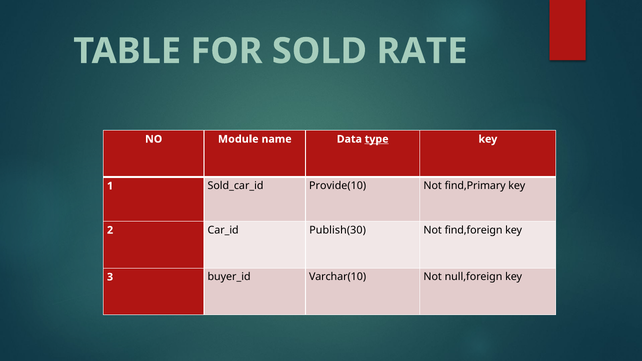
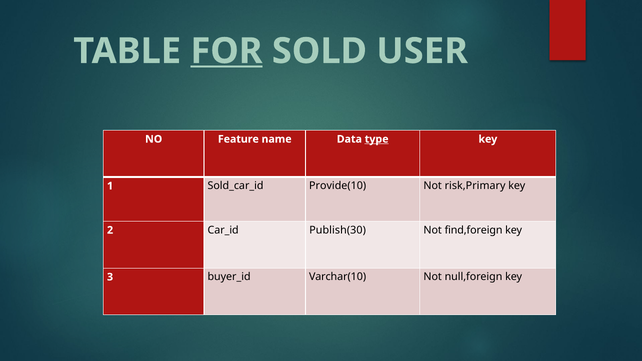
FOR underline: none -> present (226, 51)
RATE: RATE -> USER (422, 51)
Module: Module -> Feature (238, 139)
find,Primary: find,Primary -> risk,Primary (475, 186)
